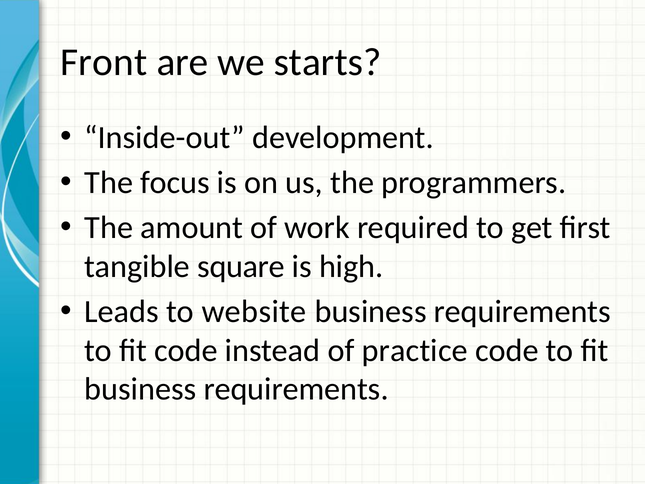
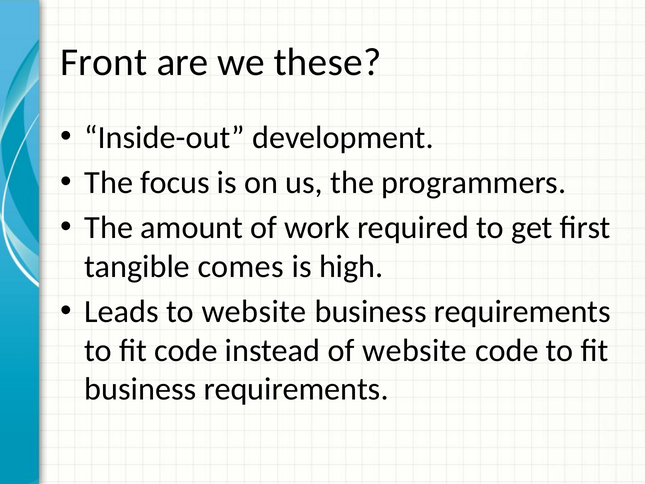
starts: starts -> these (327, 62)
square: square -> comes (241, 266)
of practice: practice -> website (415, 350)
